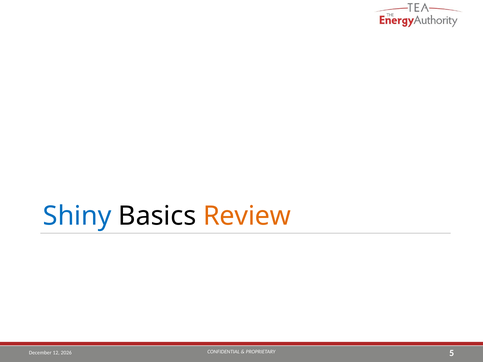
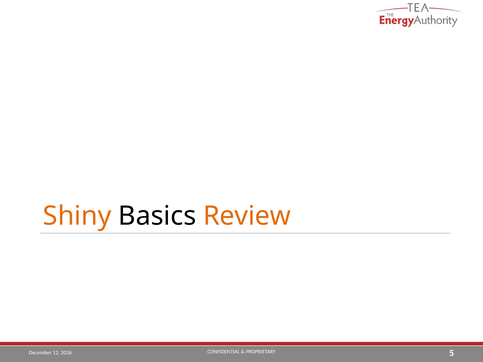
Shiny colour: blue -> orange (77, 216)
